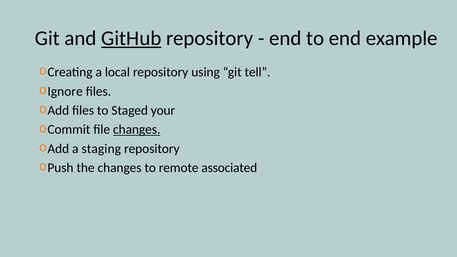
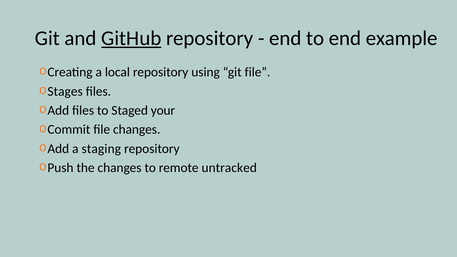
git tell: tell -> file (257, 72)
Ignore: Ignore -> Stages (65, 91)
changes underline: present -> none (137, 130)
associated: associated -> untracked (229, 168)
